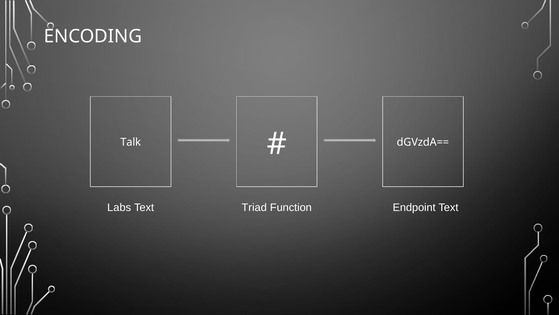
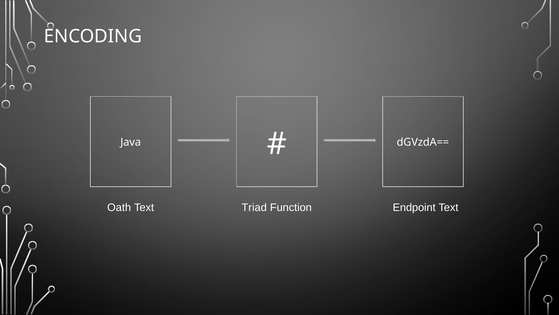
Talk: Talk -> Java (131, 142)
Labs: Labs -> Oath (119, 207)
